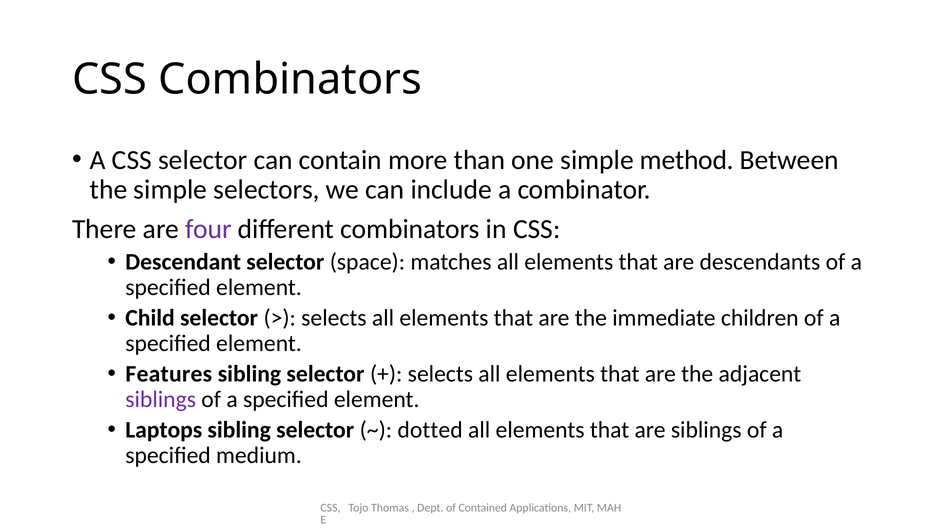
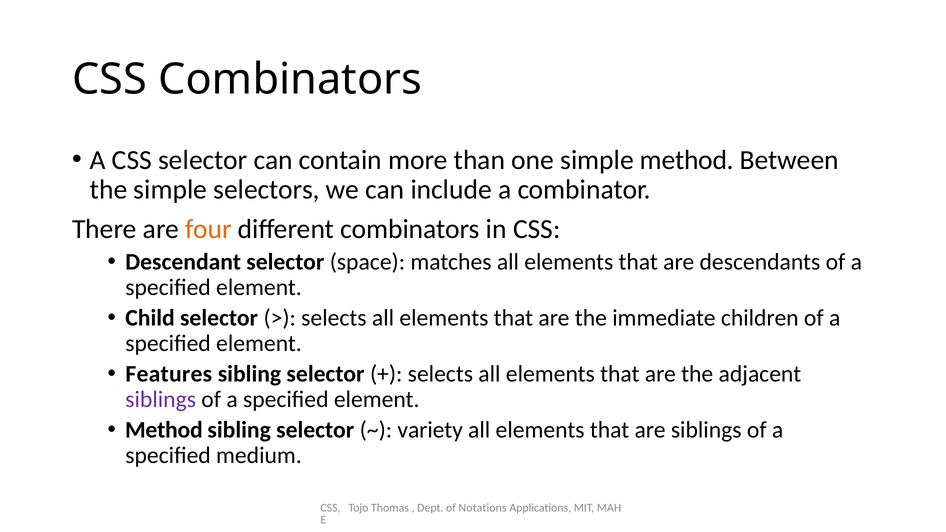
four colour: purple -> orange (208, 229)
Laptops: Laptops -> Method (164, 430)
dotted: dotted -> variety (430, 430)
Contained: Contained -> Notations (483, 508)
